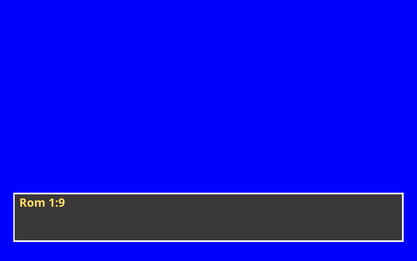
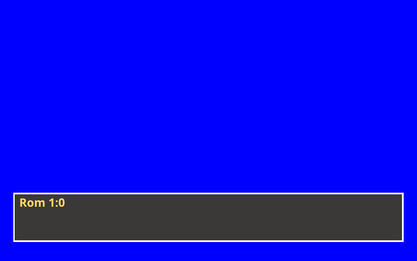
1:9: 1:9 -> 1:0 (57, 203)
